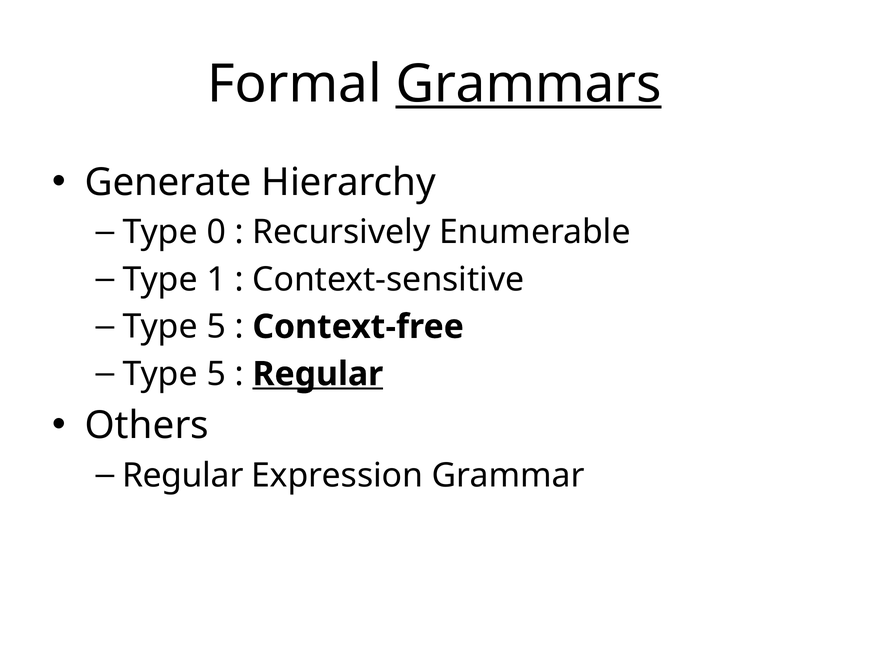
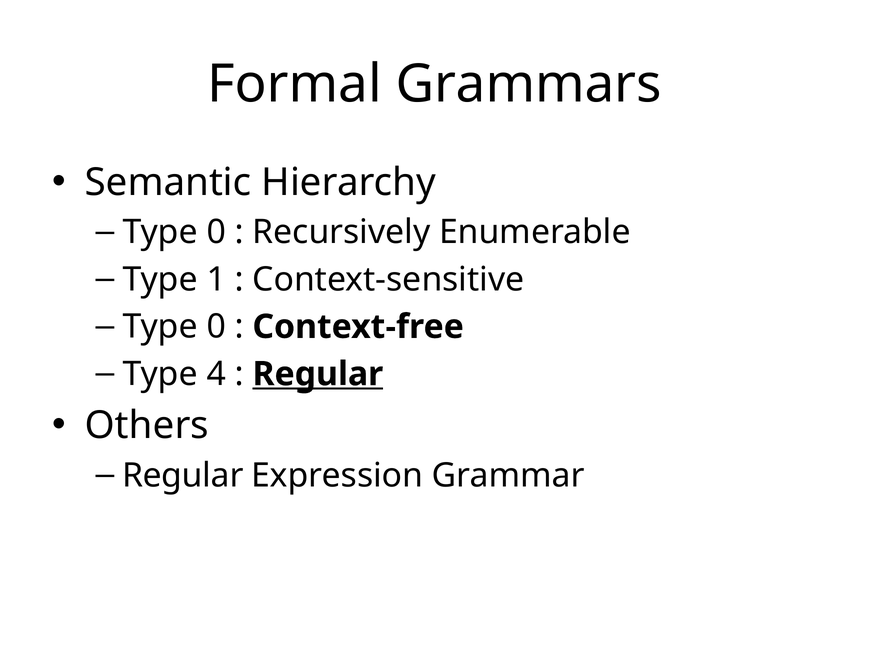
Grammars underline: present -> none (529, 84)
Generate: Generate -> Semantic (168, 182)
5: 5 -> 0 (216, 327)
5: 5 -> 4 (216, 374)
